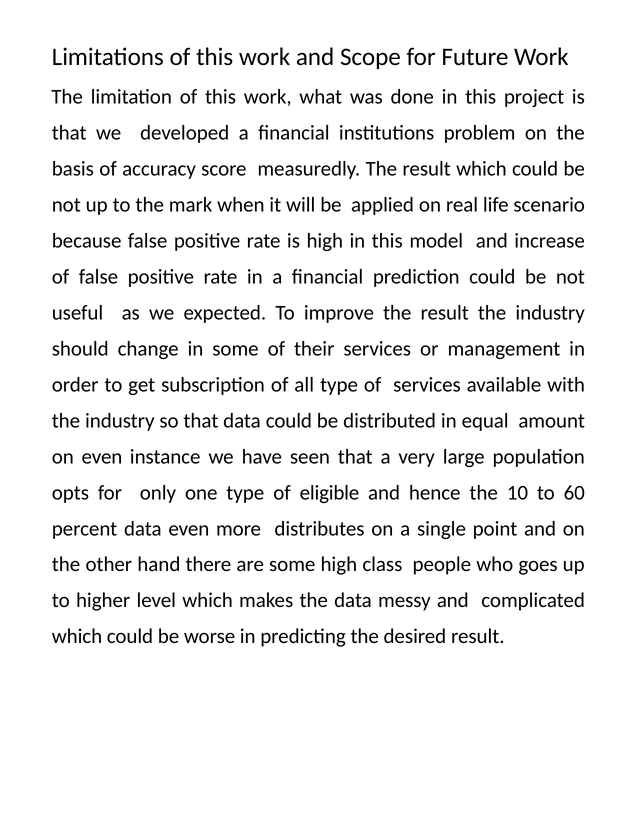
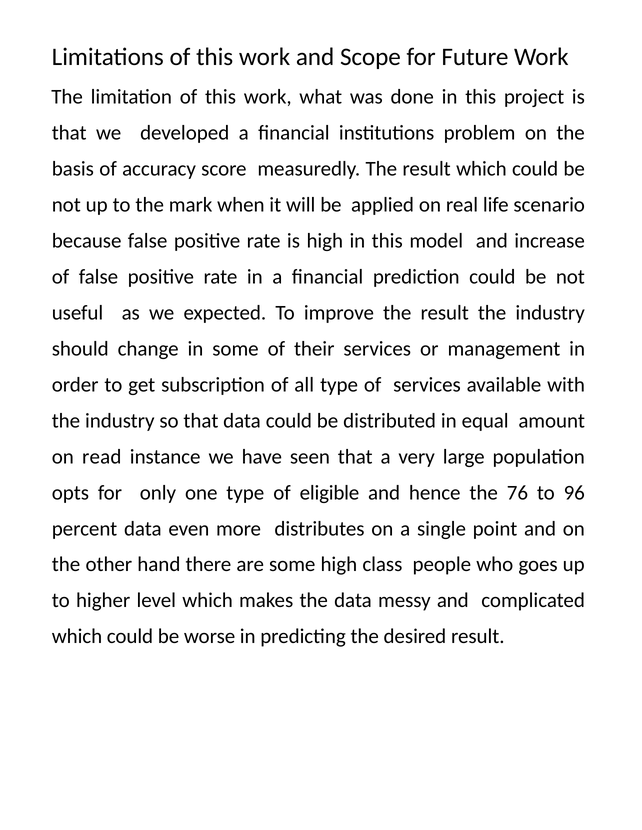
on even: even -> read (102, 457)
10: 10 -> 76 (517, 493)
60: 60 -> 96 (574, 493)
